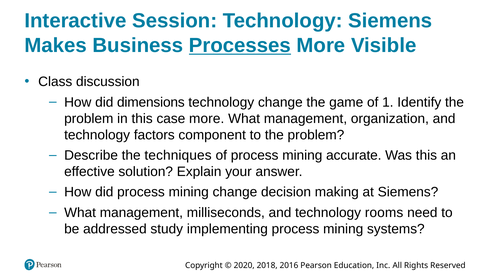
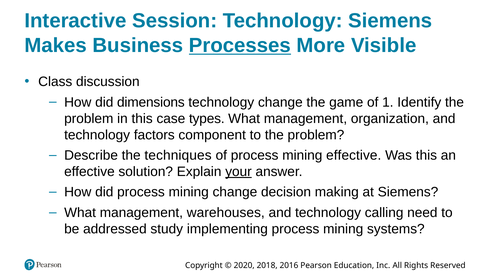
case more: more -> types (207, 118)
mining accurate: accurate -> effective (354, 155)
your underline: none -> present (239, 171)
milliseconds: milliseconds -> warehouses (226, 212)
rooms: rooms -> calling (384, 212)
